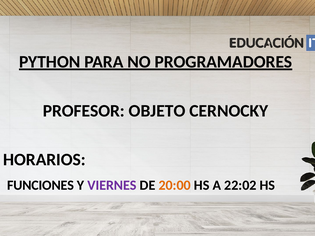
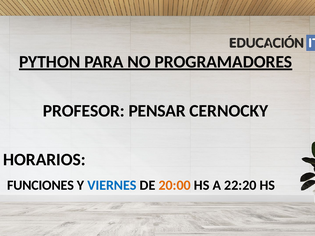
OBJETO: OBJETO -> PENSAR (157, 111)
VIERNES colour: purple -> blue (112, 186)
22:02: 22:02 -> 22:20 (240, 186)
